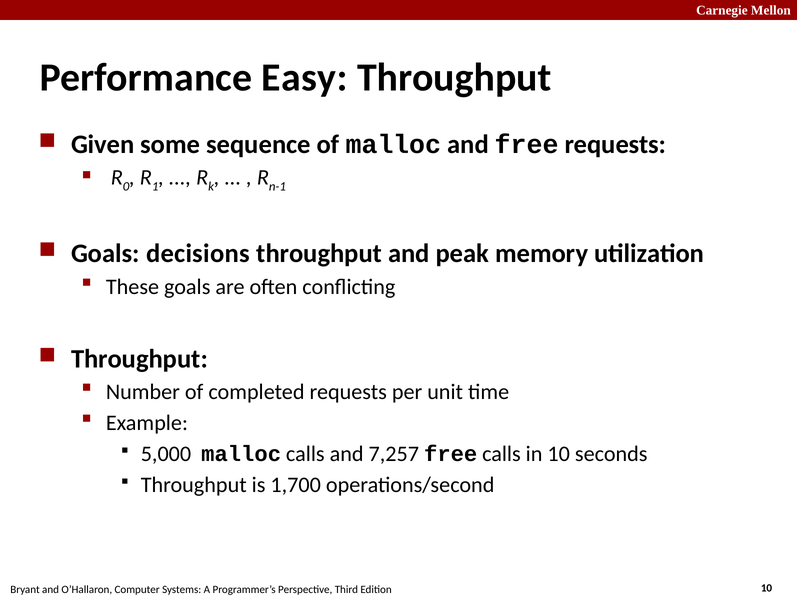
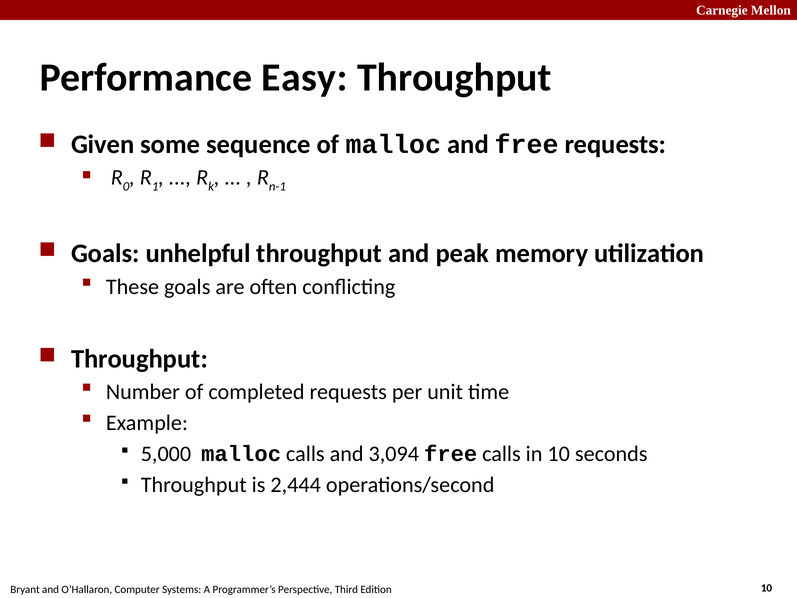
decisions: decisions -> unhelpful (198, 253)
7,257: 7,257 -> 3,094 (394, 454)
1,700: 1,700 -> 2,444 (296, 485)
